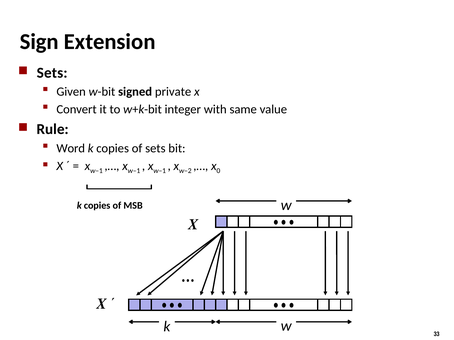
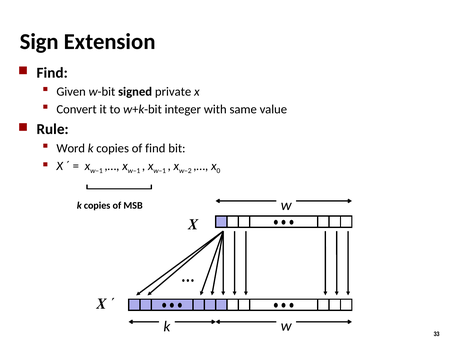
Sets: Sets -> Find (52, 73)
of sets: sets -> find (155, 148)
